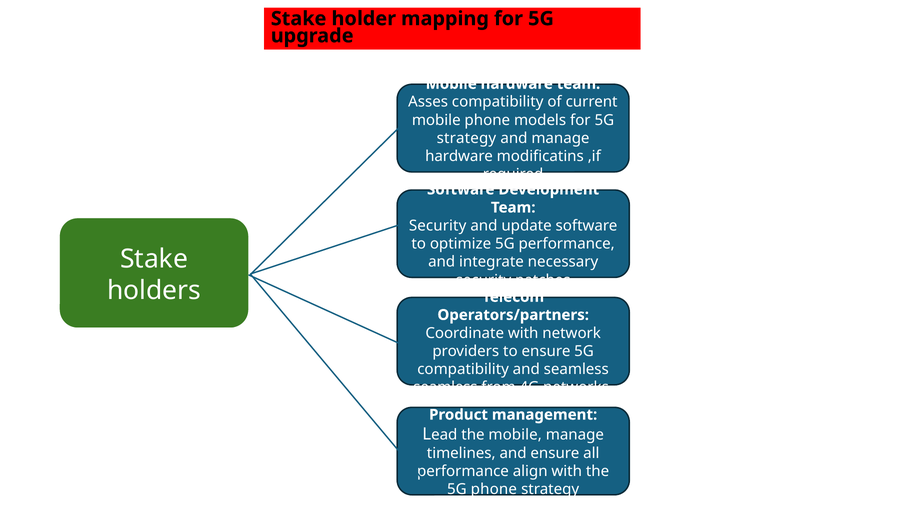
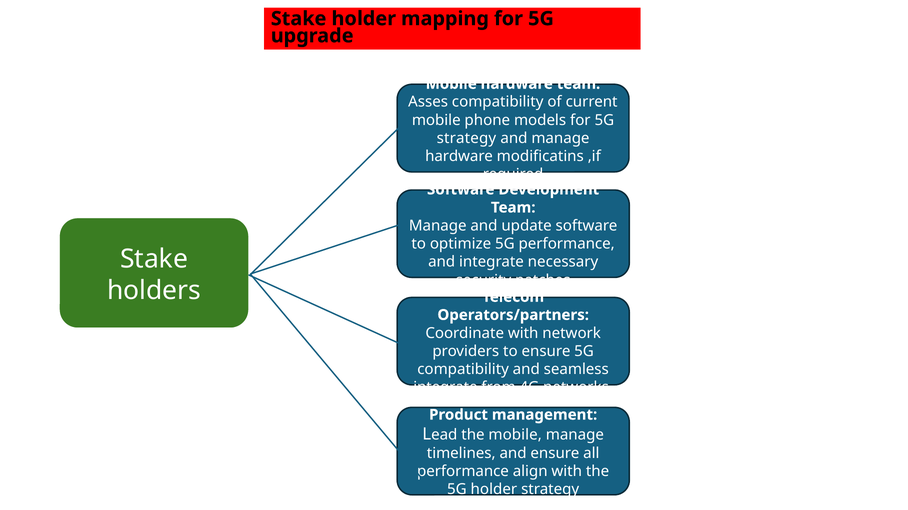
Security: Security -> Manage (438, 226)
seamless: seamless -> integrate (445, 388)
5G phone: phone -> holder (494, 490)
